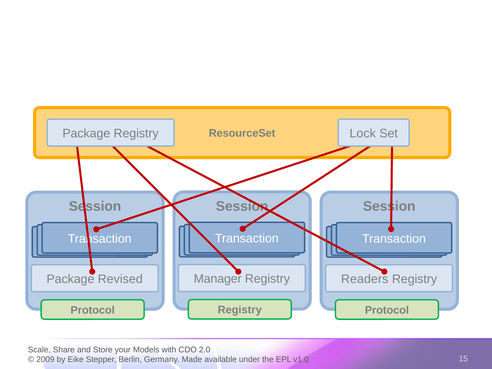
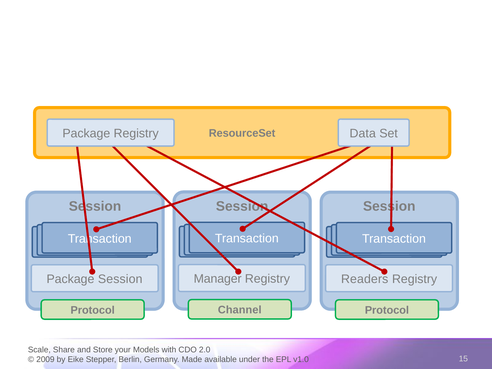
Lock: Lock -> Data (363, 133)
Package Revised: Revised -> Session (120, 279)
Registry: Registry -> Channel (240, 310)
